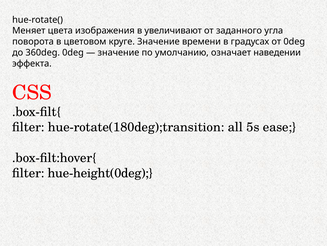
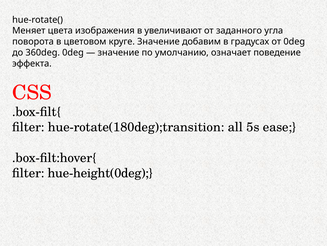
времени: времени -> добавим (201, 42)
наведении: наведении -> поведение (277, 52)
